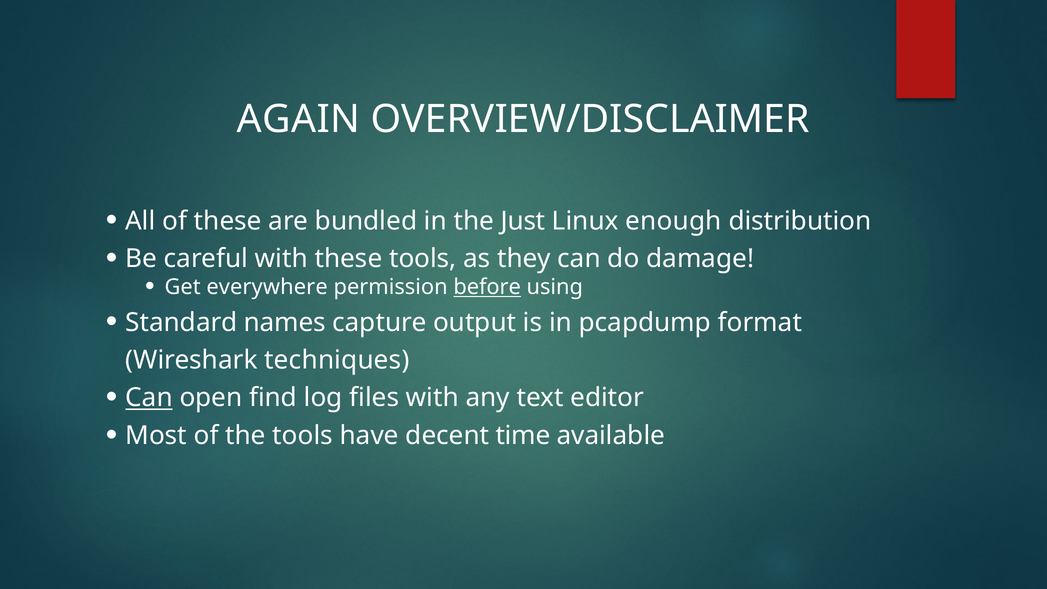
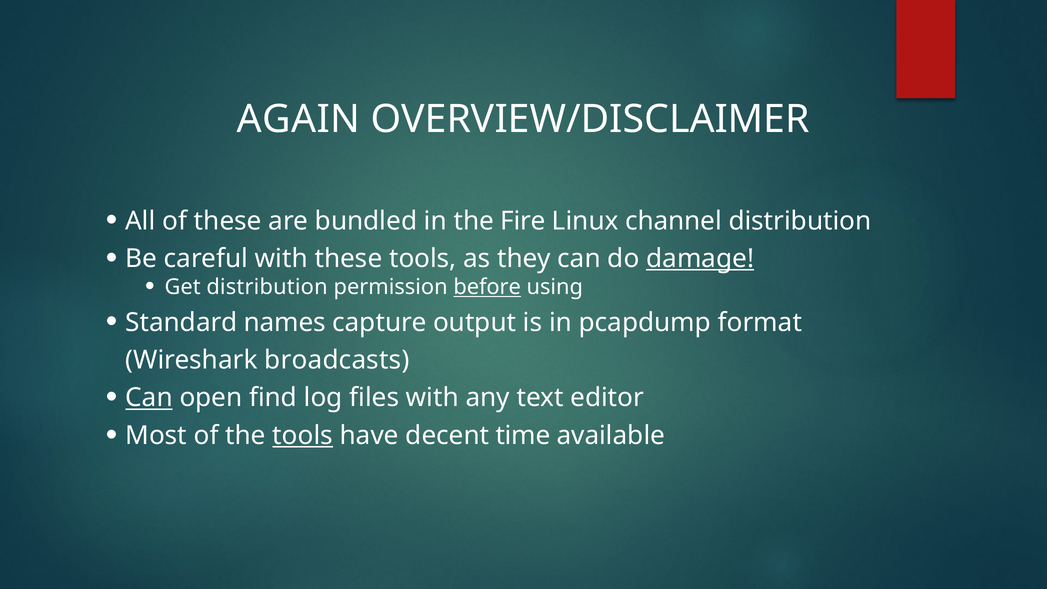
Just: Just -> Fire (523, 221)
enough: enough -> channel (674, 221)
damage underline: none -> present (700, 259)
Get everywhere: everywhere -> distribution (267, 287)
techniques: techniques -> broadcasts (337, 360)
tools underline: none -> present (303, 435)
